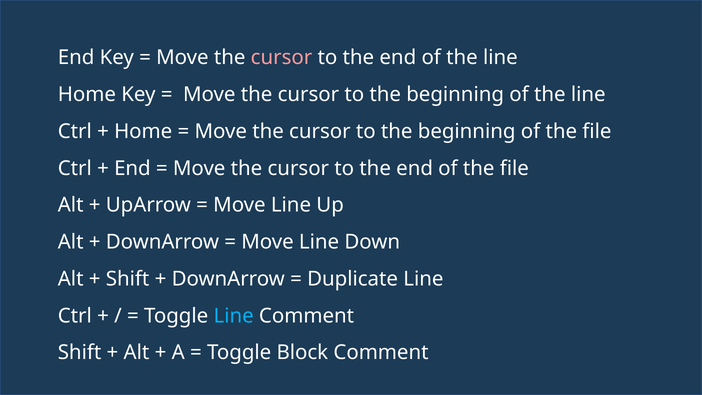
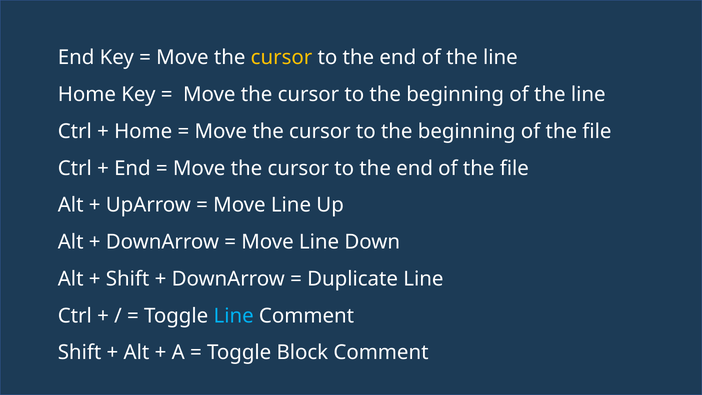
cursor colour: pink -> yellow (282, 58)
